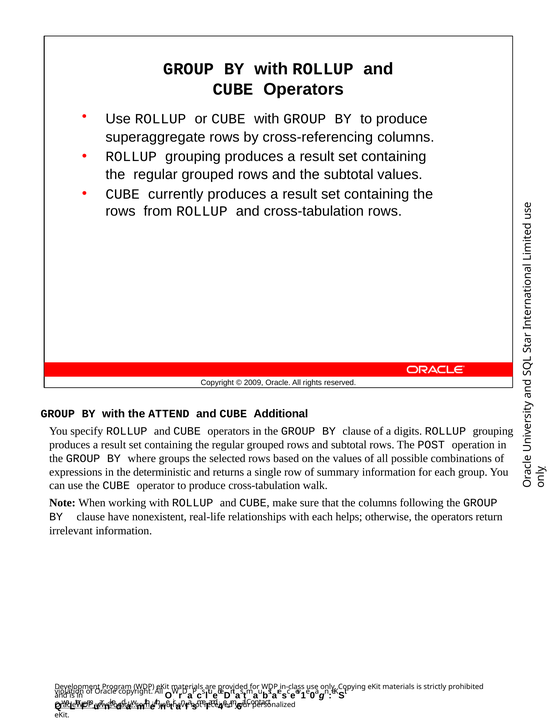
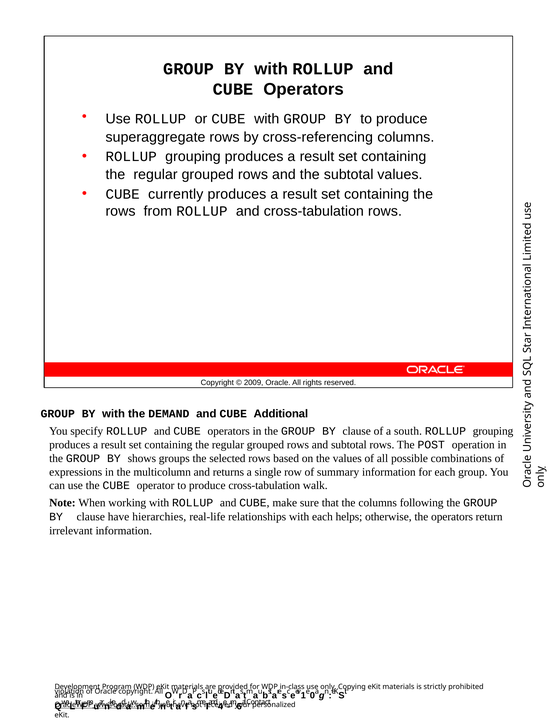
ATTEND: ATTEND -> DEMAND (169, 414)
digits: digits -> south (408, 431)
where: where -> shows (142, 458)
deterministic: deterministic -> multicolumn (162, 472)
nonexistent: nonexistent -> hierarchies (159, 517)
